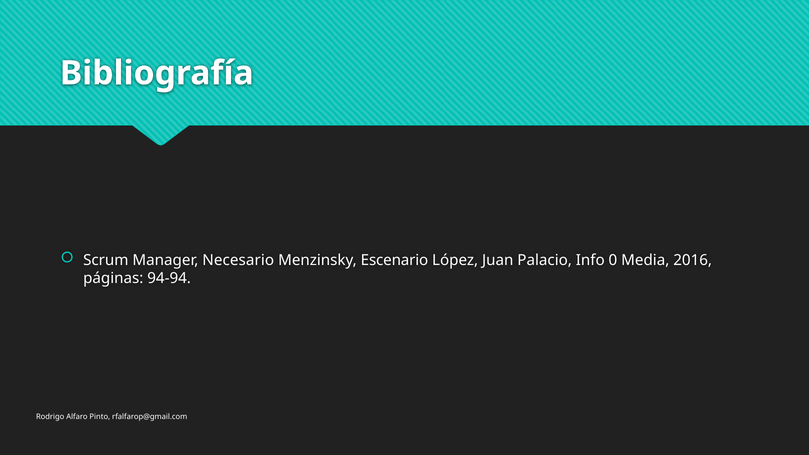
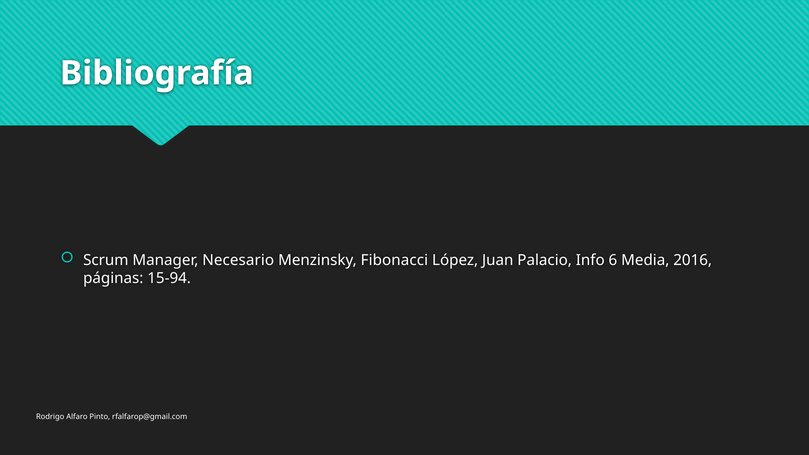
Escenario: Escenario -> Fibonacci (394, 260)
0: 0 -> 6 (613, 260)
94-94: 94-94 -> 15-94 (169, 278)
